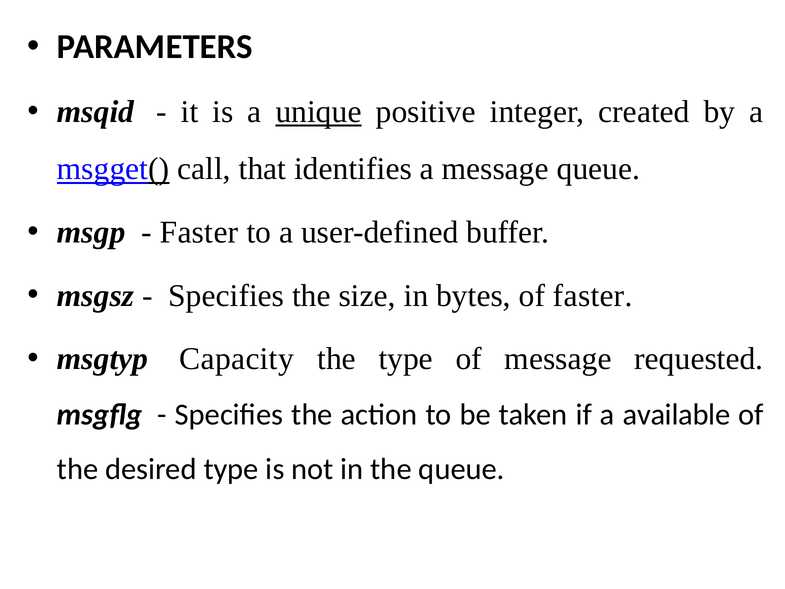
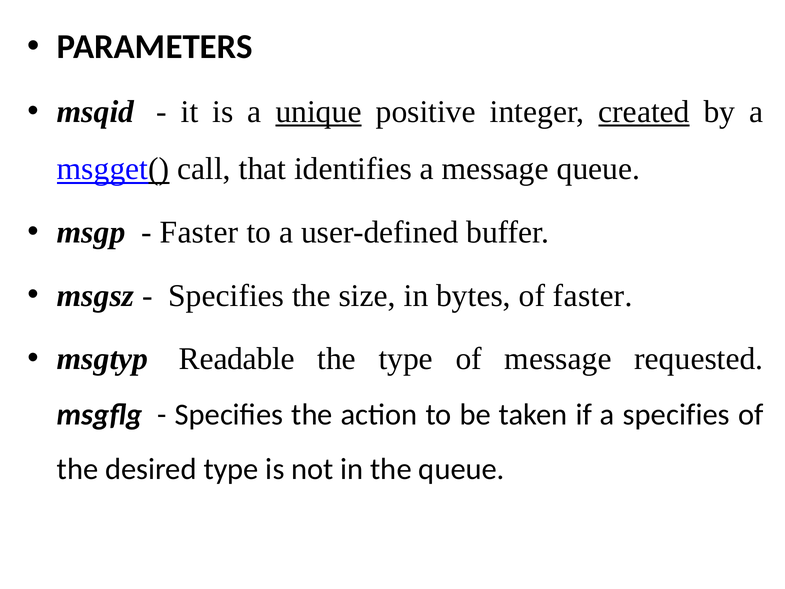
created underline: none -> present (644, 112)
Capacity: Capacity -> Readable (237, 359)
a available: available -> specifies (676, 414)
